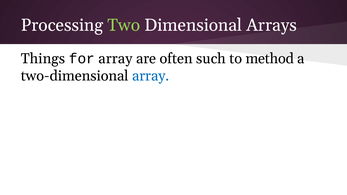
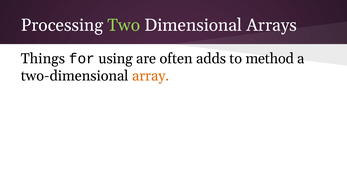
for array: array -> using (116, 59)
such: such -> adds (211, 59)
array colour: blue -> orange (151, 76)
